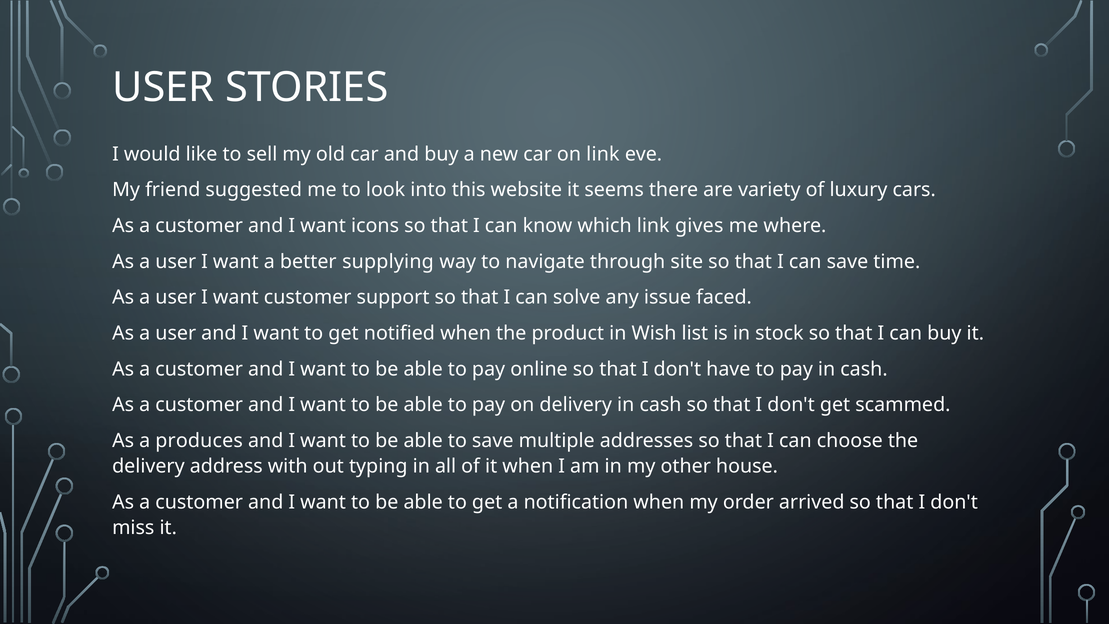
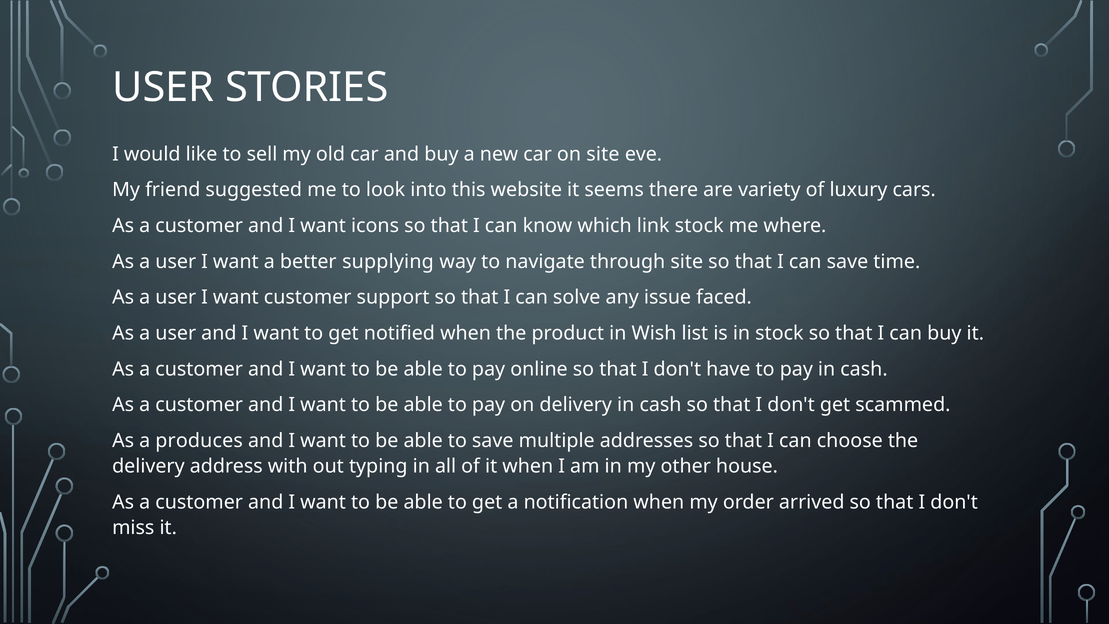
on link: link -> site (603, 154)
link gives: gives -> stock (699, 226)
